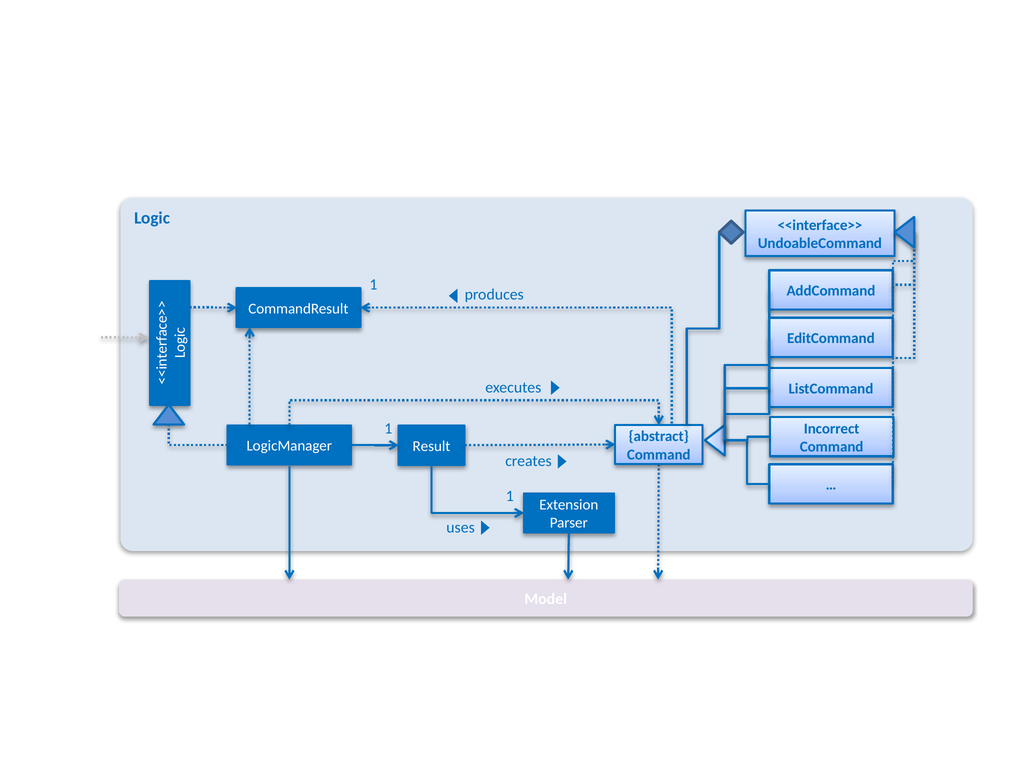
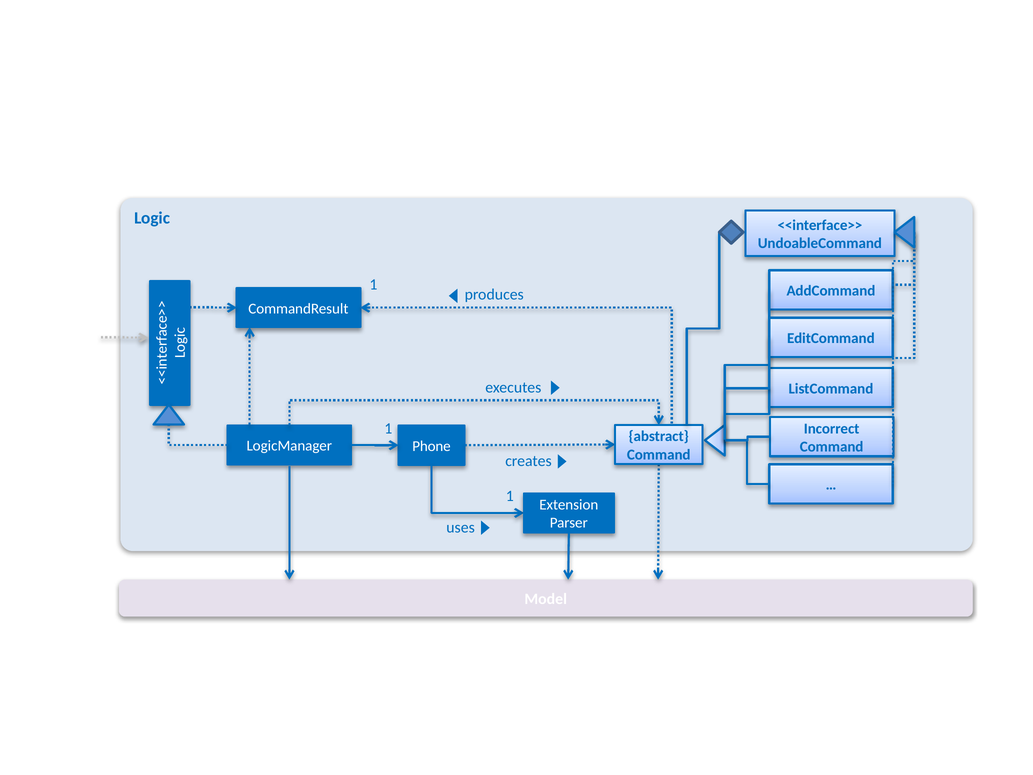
Result: Result -> Phone (432, 446)
